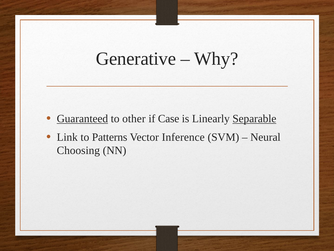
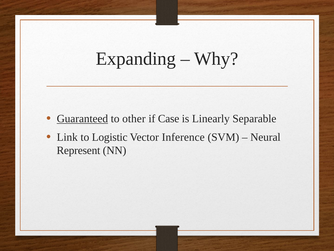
Generative: Generative -> Expanding (136, 59)
Separable underline: present -> none (254, 118)
Patterns: Patterns -> Logistic (110, 137)
Choosing: Choosing -> Represent (78, 150)
